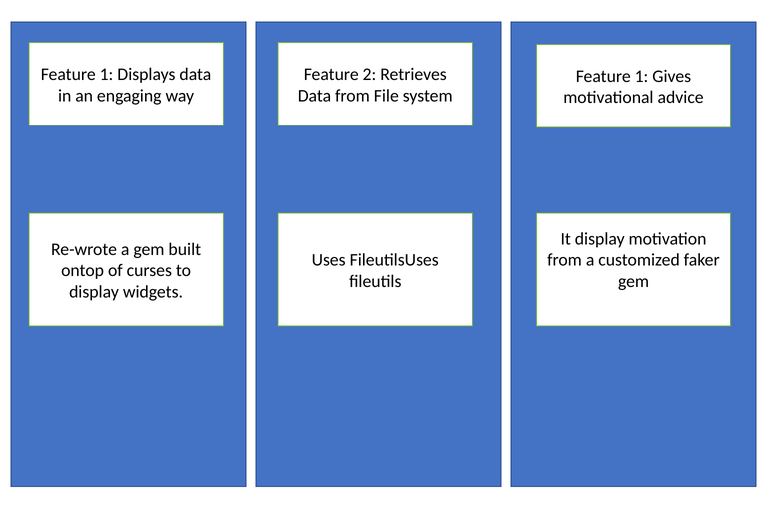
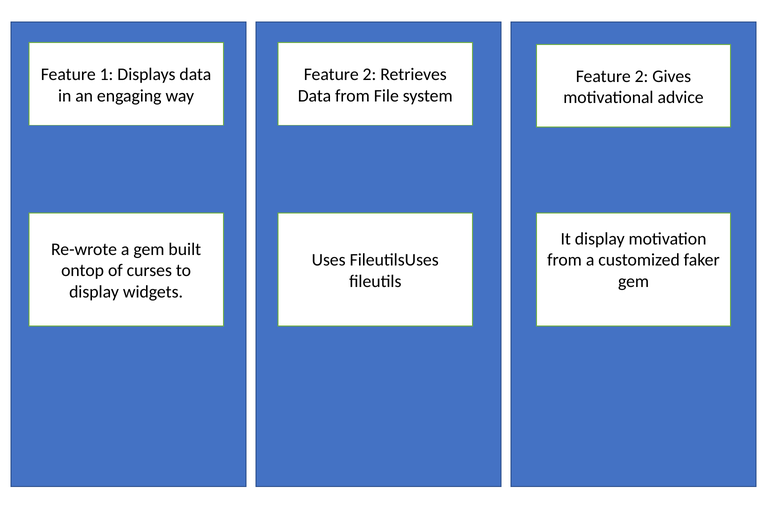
1: 1 -> 2 (641, 76)
